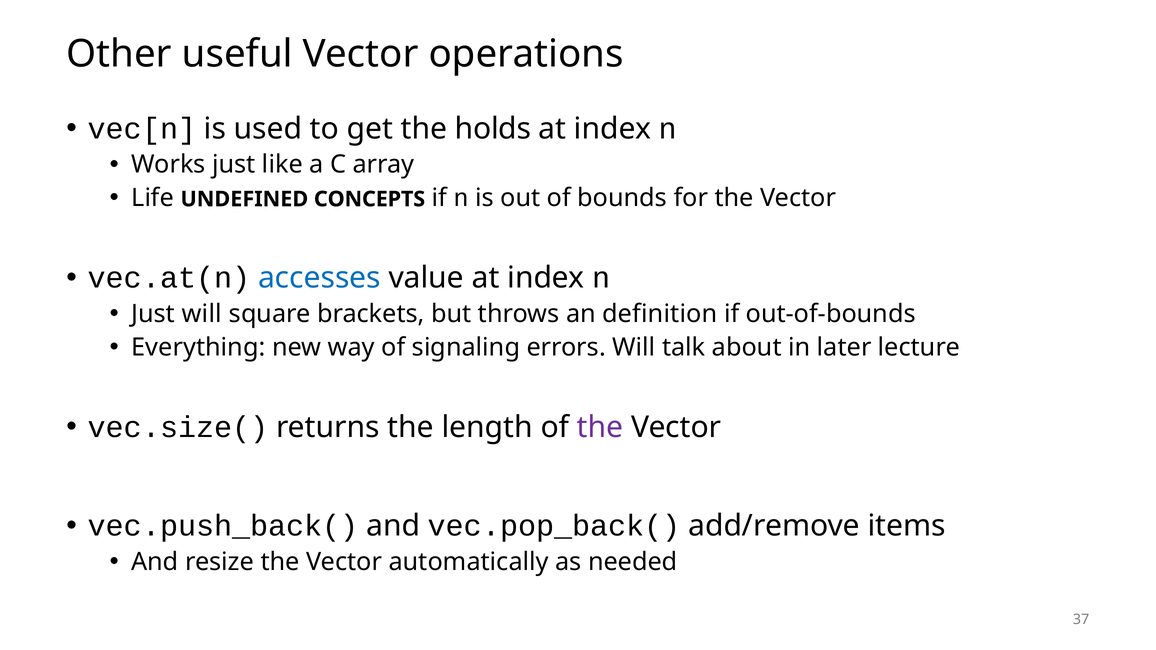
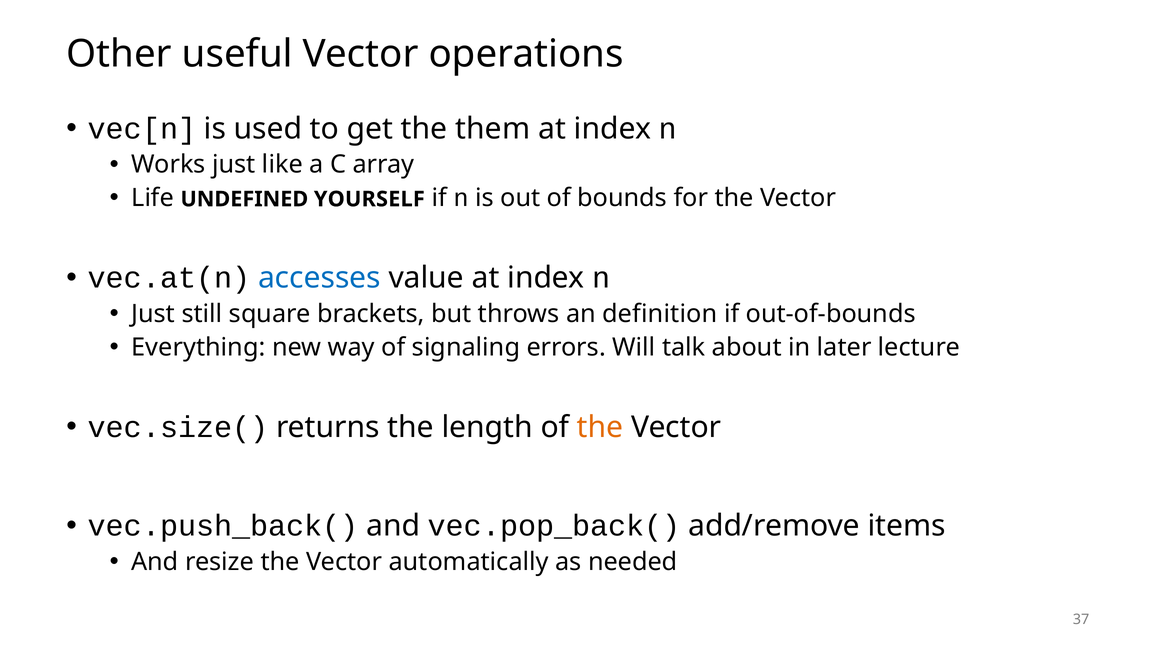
holds: holds -> them (493, 129)
CONCEPTS: CONCEPTS -> YOURSELF (369, 199)
Just will: will -> still (202, 314)
the colour: purple -> orange (600, 427)
